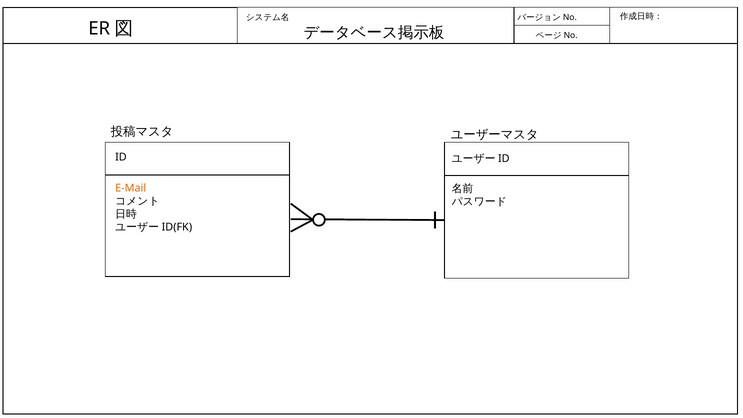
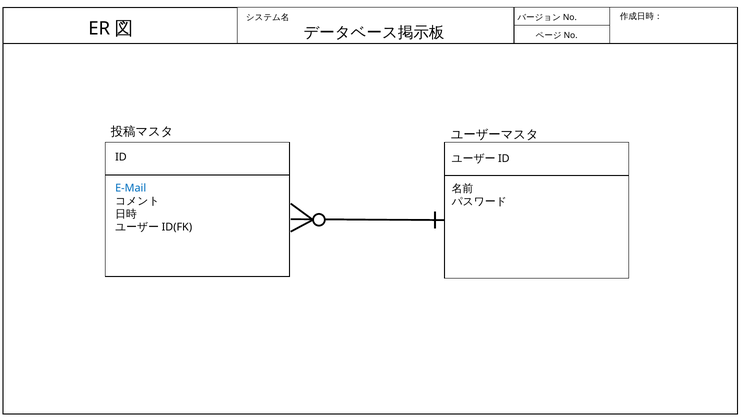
E-Mail colour: orange -> blue (131, 188)
